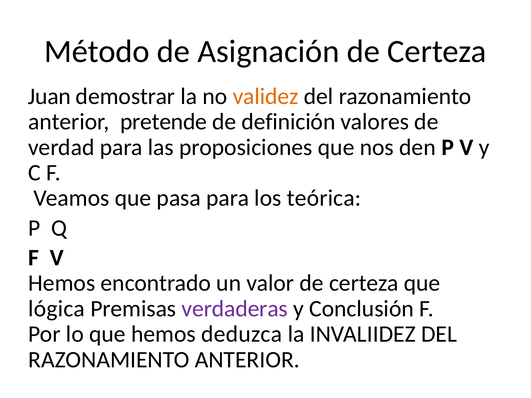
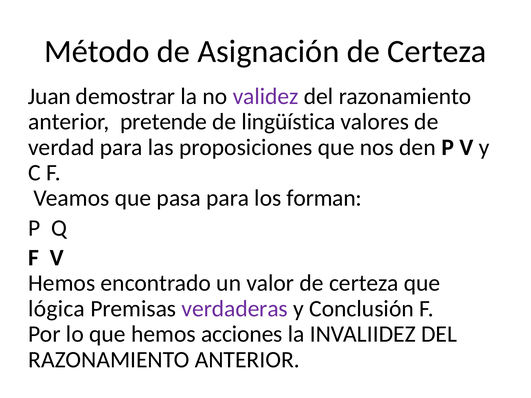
validez colour: orange -> purple (266, 96)
definición: definición -> lingüística (288, 122)
teórica: teórica -> forman (324, 198)
deduzca: deduzca -> acciones (242, 334)
